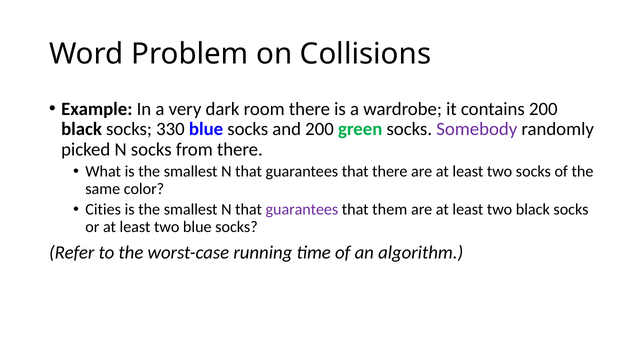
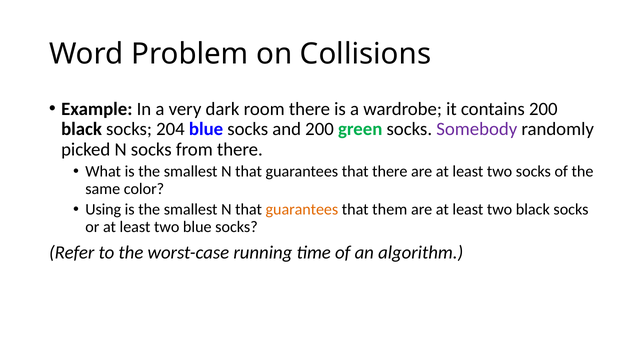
330: 330 -> 204 (170, 129)
Cities: Cities -> Using (103, 210)
guarantees colour: purple -> orange (302, 210)
